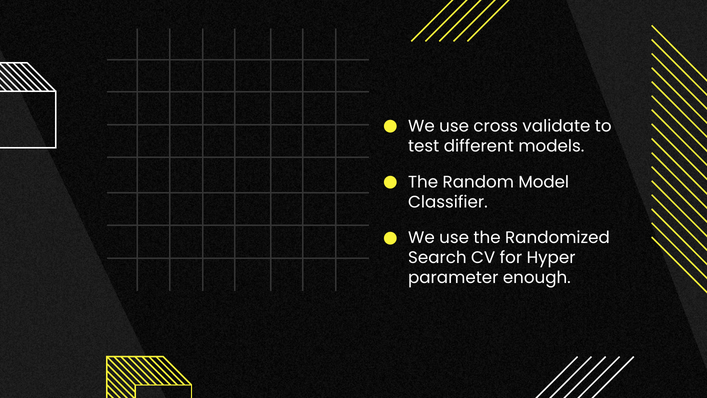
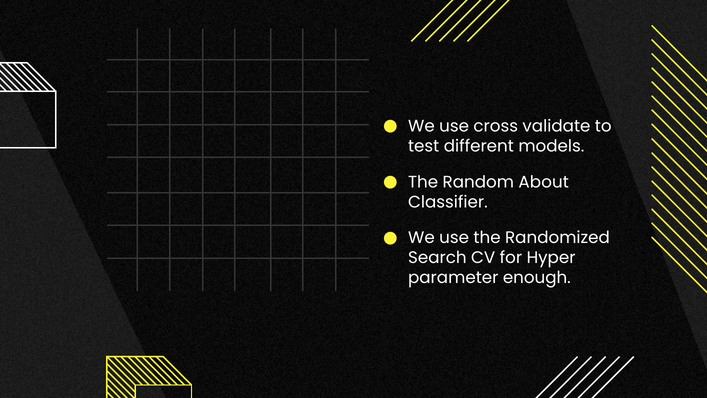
Model: Model -> About (544, 182)
